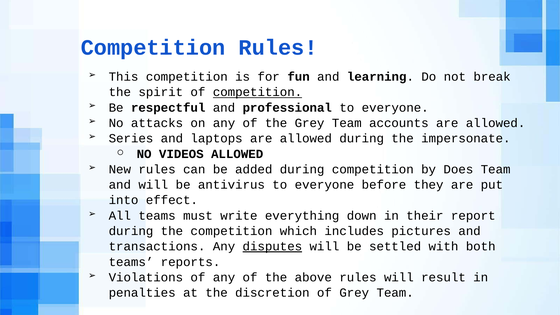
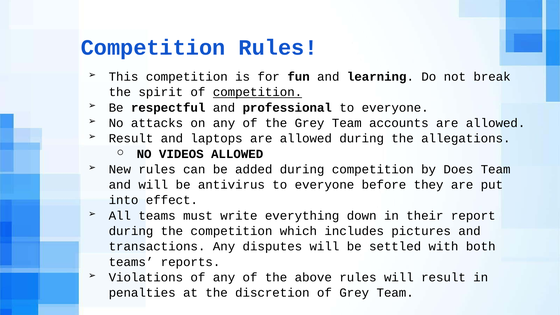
Series: Series -> Result (131, 138)
impersonate: impersonate -> allegations (466, 138)
disputes underline: present -> none (272, 247)
